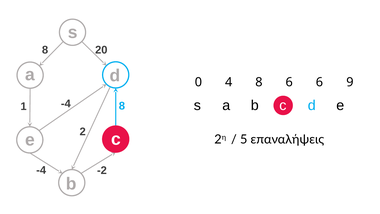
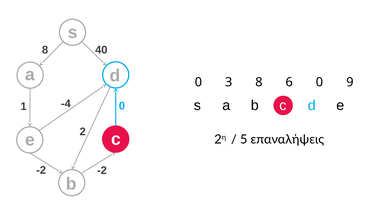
20: 20 -> 40 (101, 50)
4: 4 -> 3 (229, 82)
6 6: 6 -> 0 (320, 82)
1 8: 8 -> 0 (122, 106)
-4: -4 -> -2 (41, 170)
